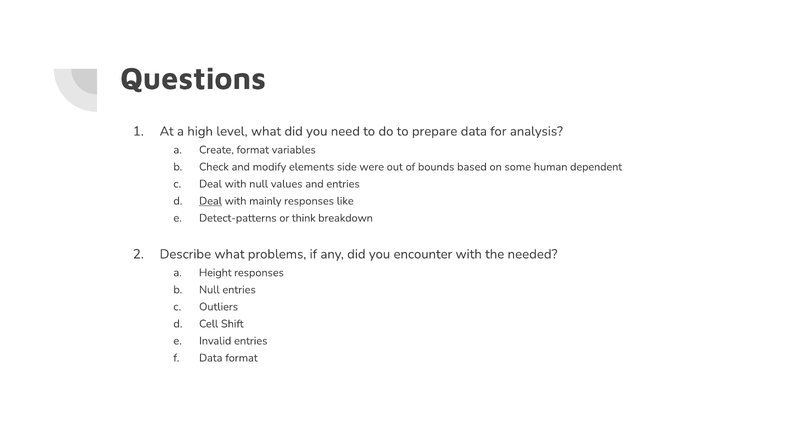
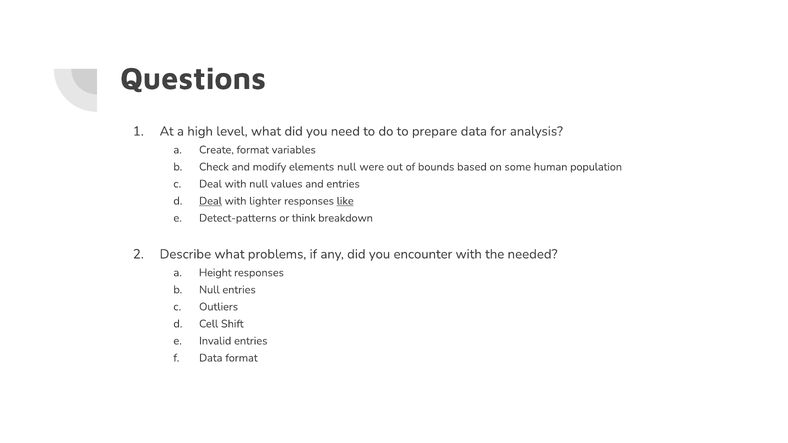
elements side: side -> null (347, 167)
dependent: dependent -> population (596, 167)
mainly: mainly -> lighter (265, 201)
like underline: none -> present (345, 201)
